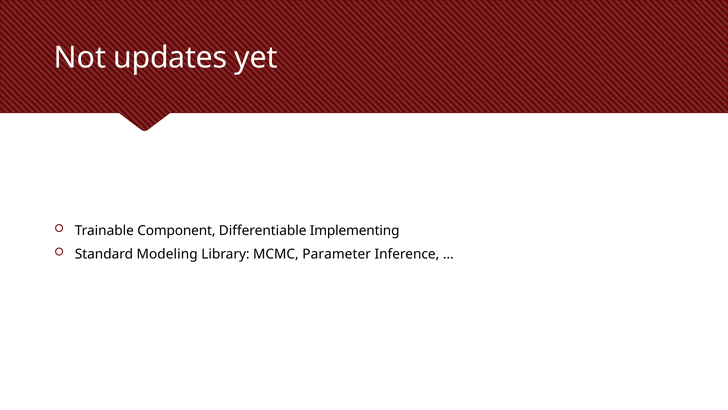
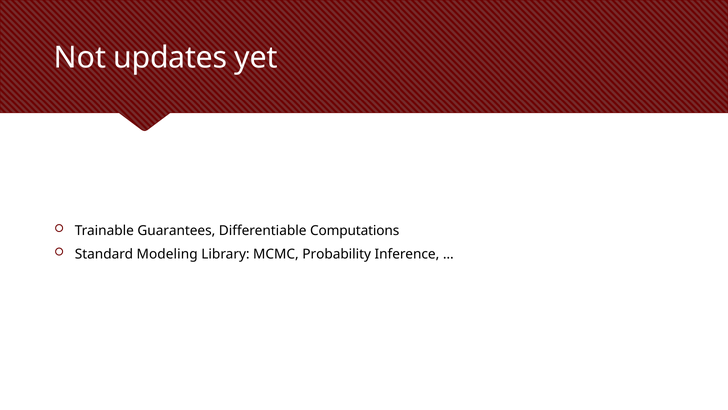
Component: Component -> Guarantees (176, 230)
Implementing: Implementing -> Computations (355, 230)
Parameter: Parameter -> Probability (337, 254)
